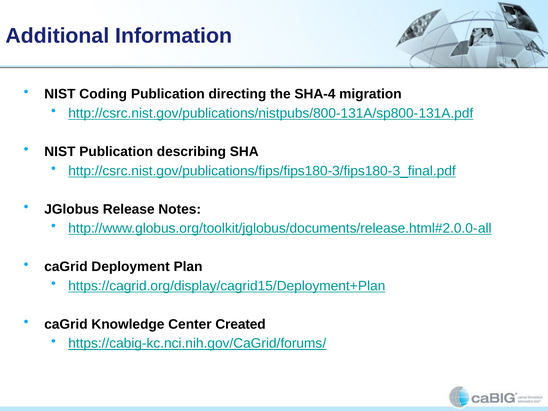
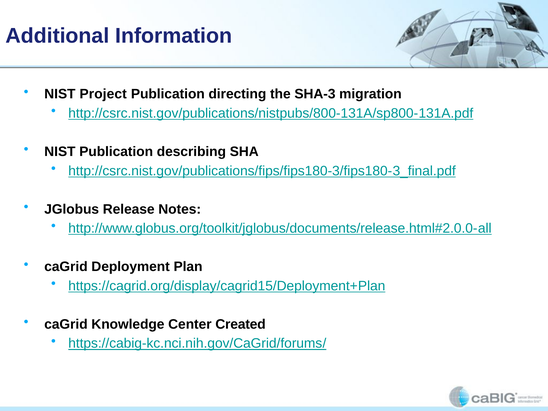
Coding: Coding -> Project (103, 94)
SHA-4: SHA-4 -> SHA-3 (315, 94)
